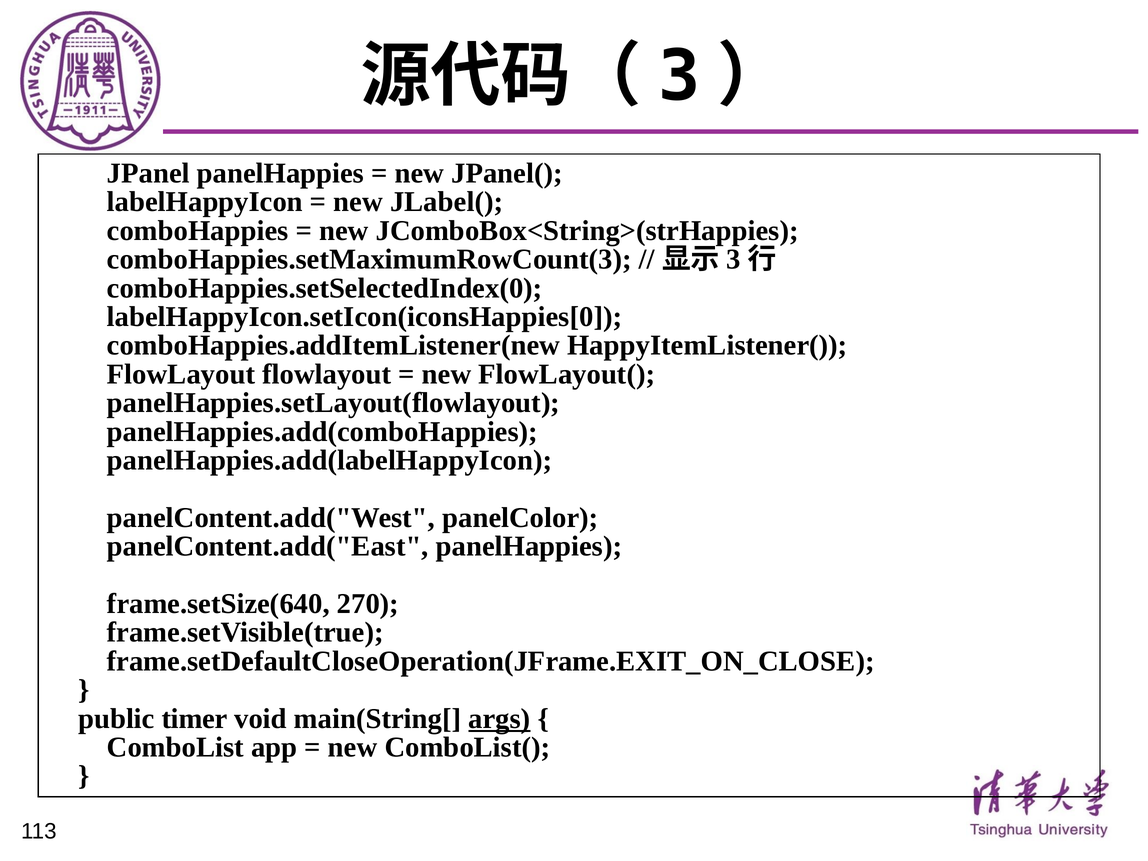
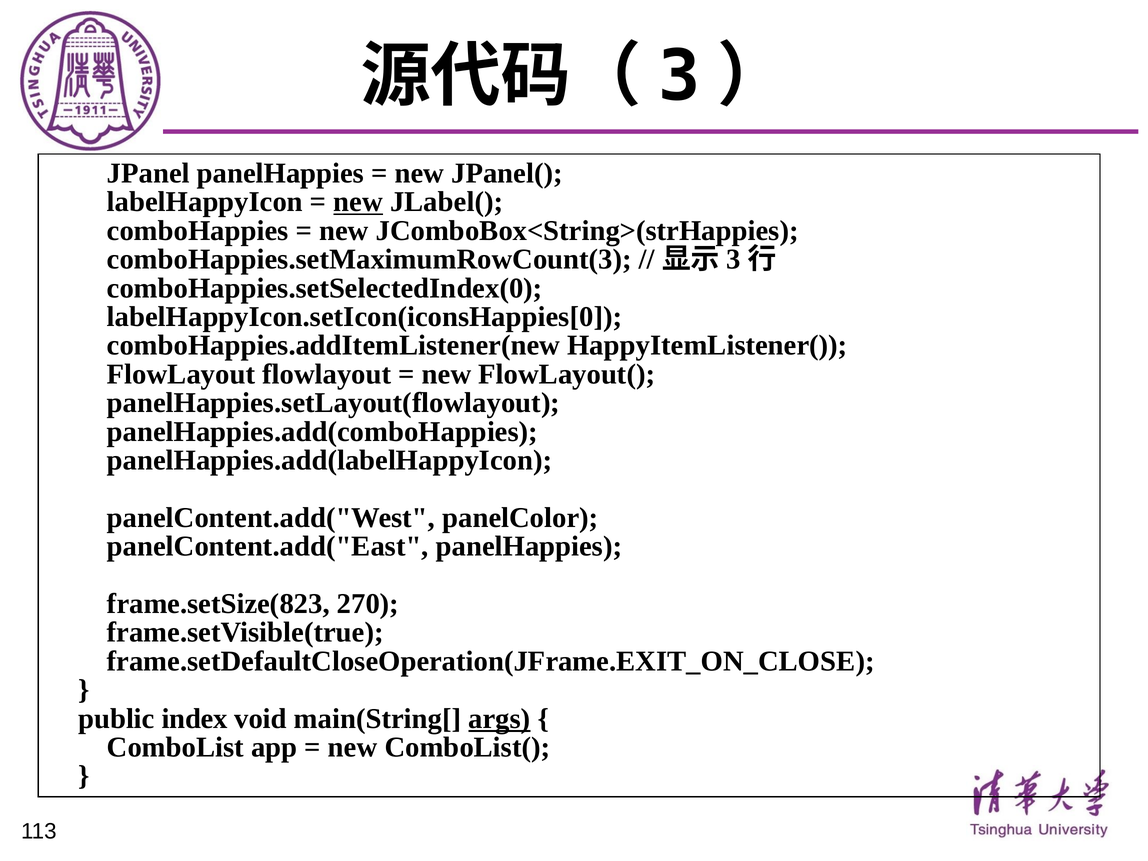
new underline: none -> present (358, 202)
frame.setSize(640: frame.setSize(640 -> frame.setSize(823 (218, 604)
timer: timer -> index (195, 719)
